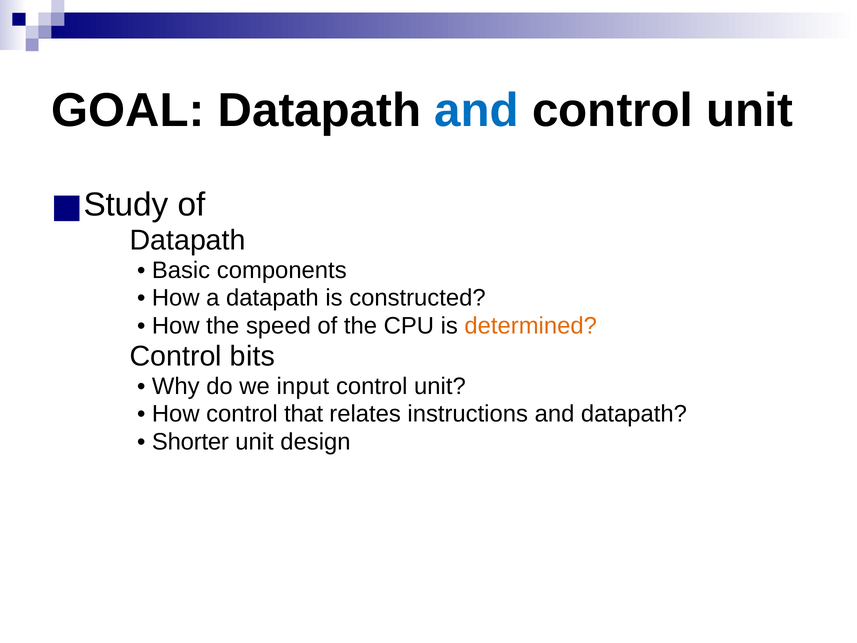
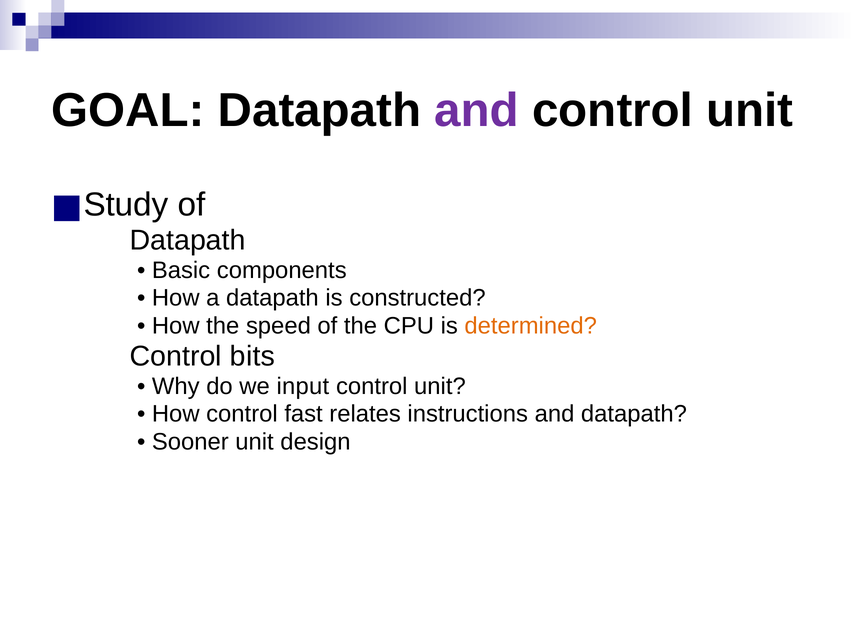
and colour: blue -> purple (477, 110)
that: that -> fast (304, 414)
Shorter: Shorter -> Sooner (190, 442)
